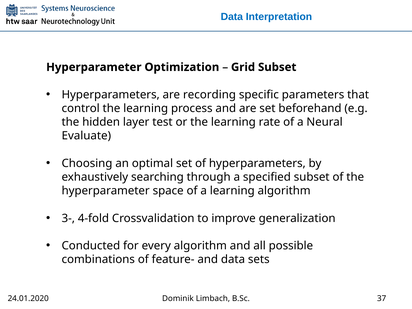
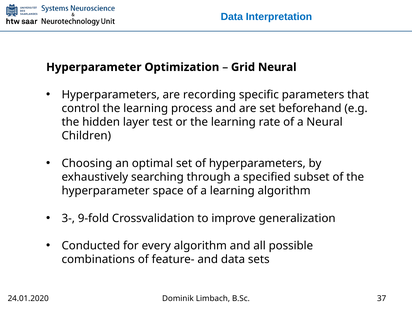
Grid Subset: Subset -> Neural (277, 67)
Evaluate: Evaluate -> Children (86, 136)
4-fold: 4-fold -> 9-fold (93, 218)
